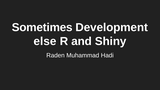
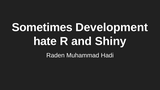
else: else -> hate (45, 41)
